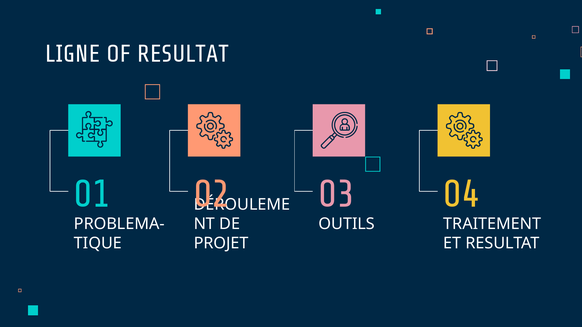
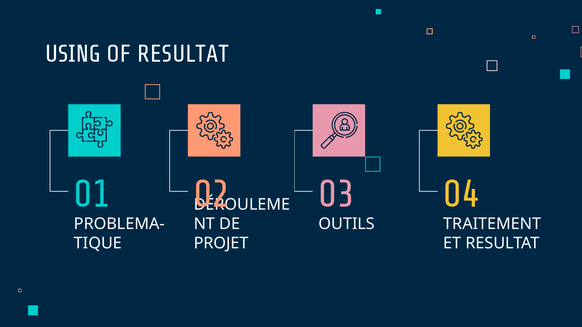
LIGNE: LIGNE -> USING (73, 54)
